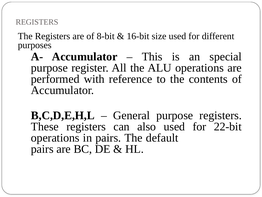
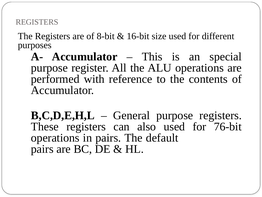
22-bit: 22-bit -> 76-bit (228, 126)
